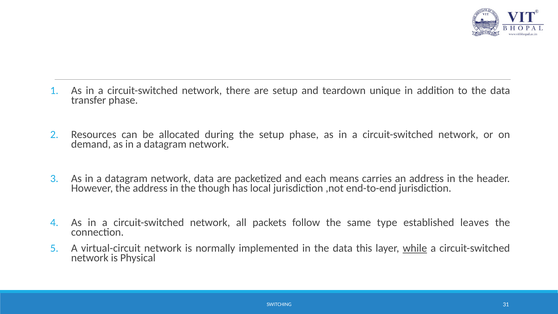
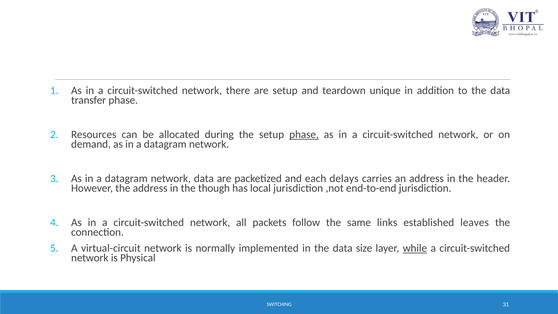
phase underline: none -> present (304, 135)
means: means -> delays (344, 179)
type: type -> links (387, 222)
this: this -> size (364, 248)
